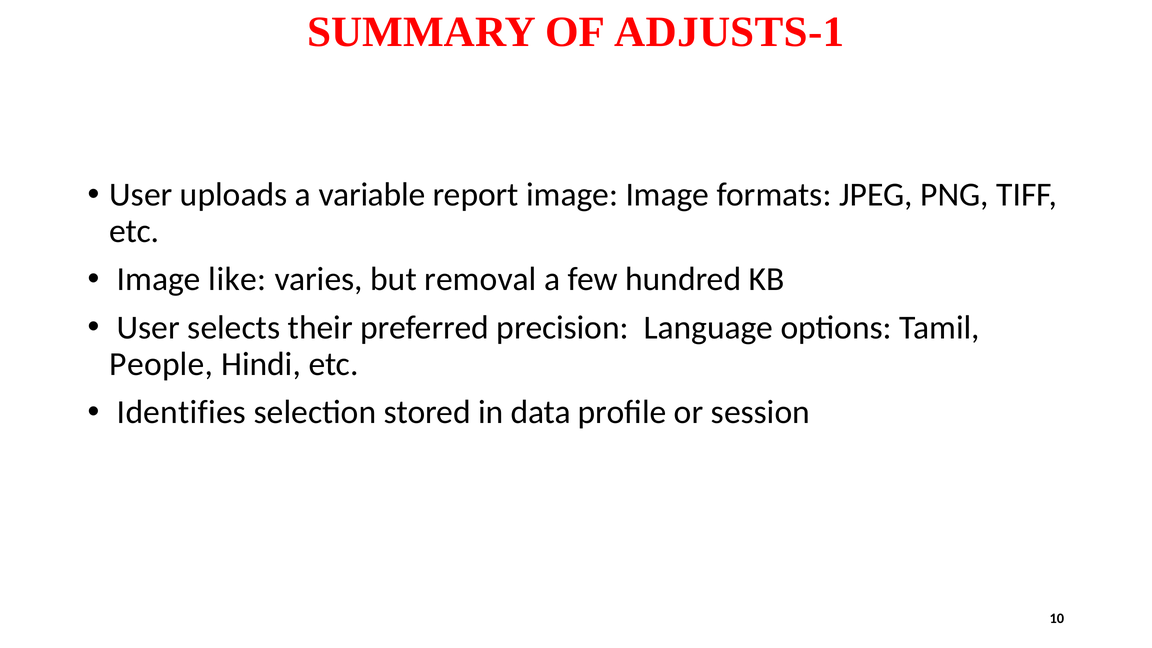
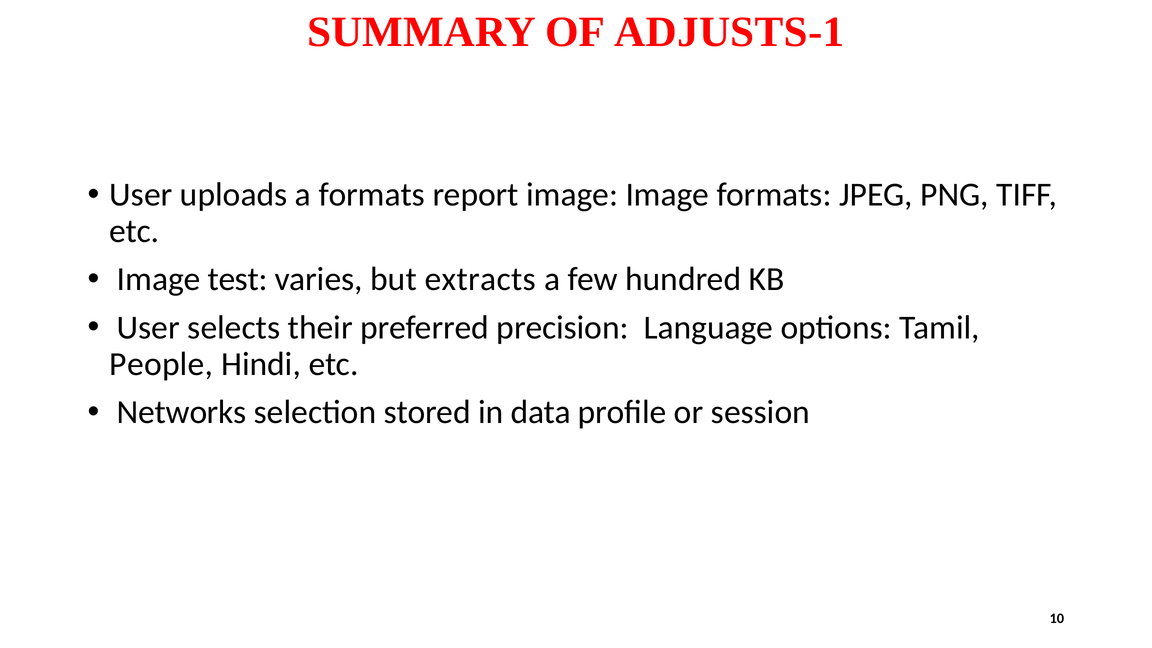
a variable: variable -> formats (372, 195)
like: like -> test (238, 279)
removal: removal -> extracts (480, 279)
Identifies: Identifies -> Networks (182, 412)
